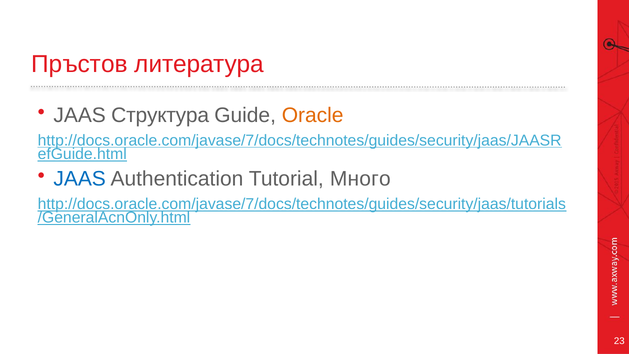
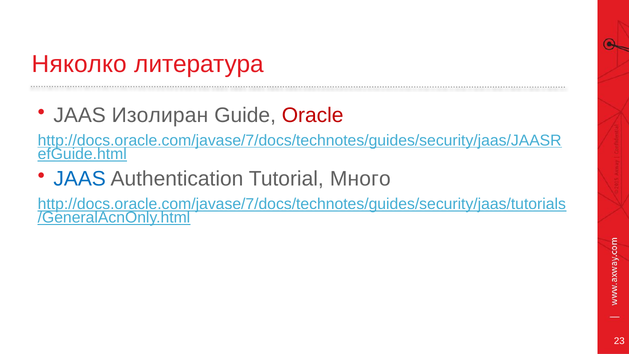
Пръстов: Пръстов -> Няколко (79, 64)
Структура: Структура -> Изолиран (160, 115)
Oracle colour: orange -> red (313, 115)
